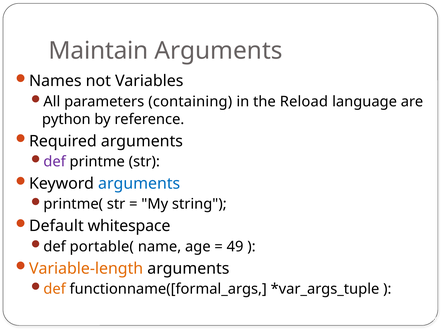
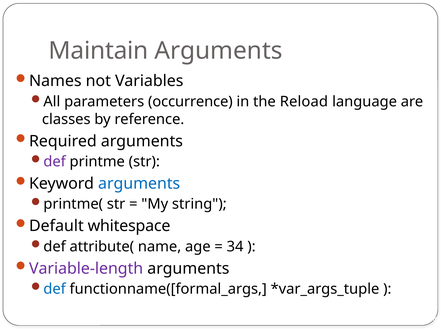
containing: containing -> occurrence (190, 102)
python: python -> classes (66, 119)
portable(: portable( -> attribute( (102, 247)
49: 49 -> 34 (235, 247)
Variable-length colour: orange -> purple (86, 269)
def colour: orange -> blue (55, 290)
